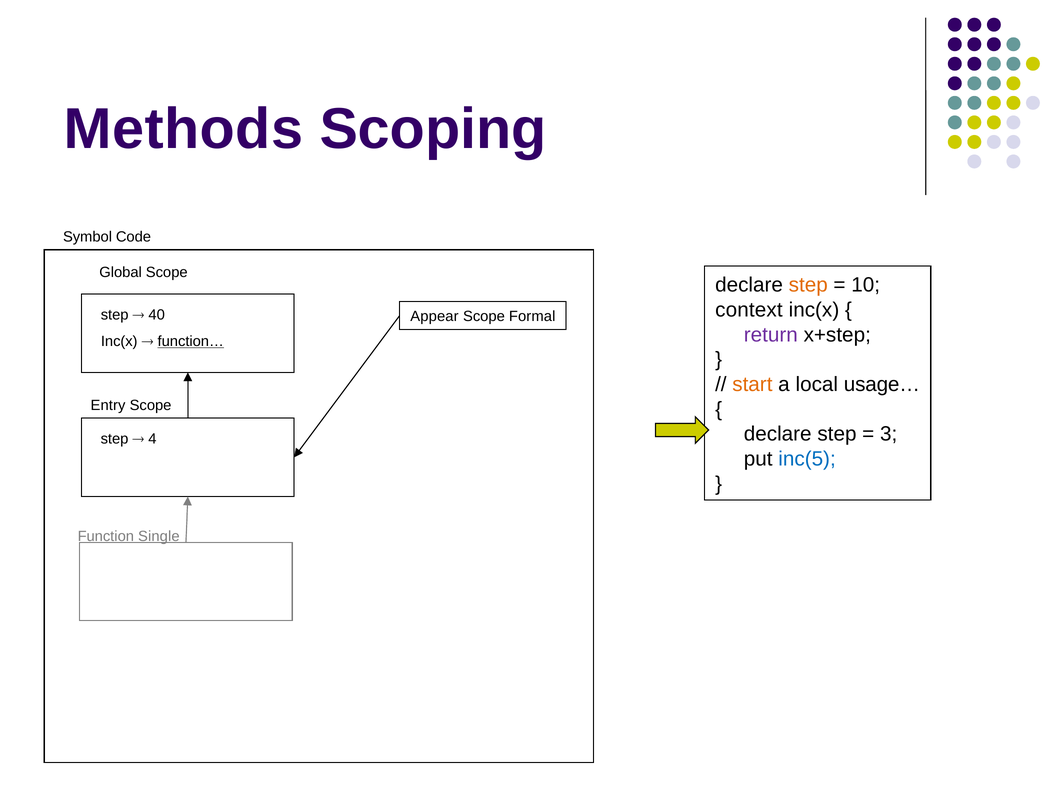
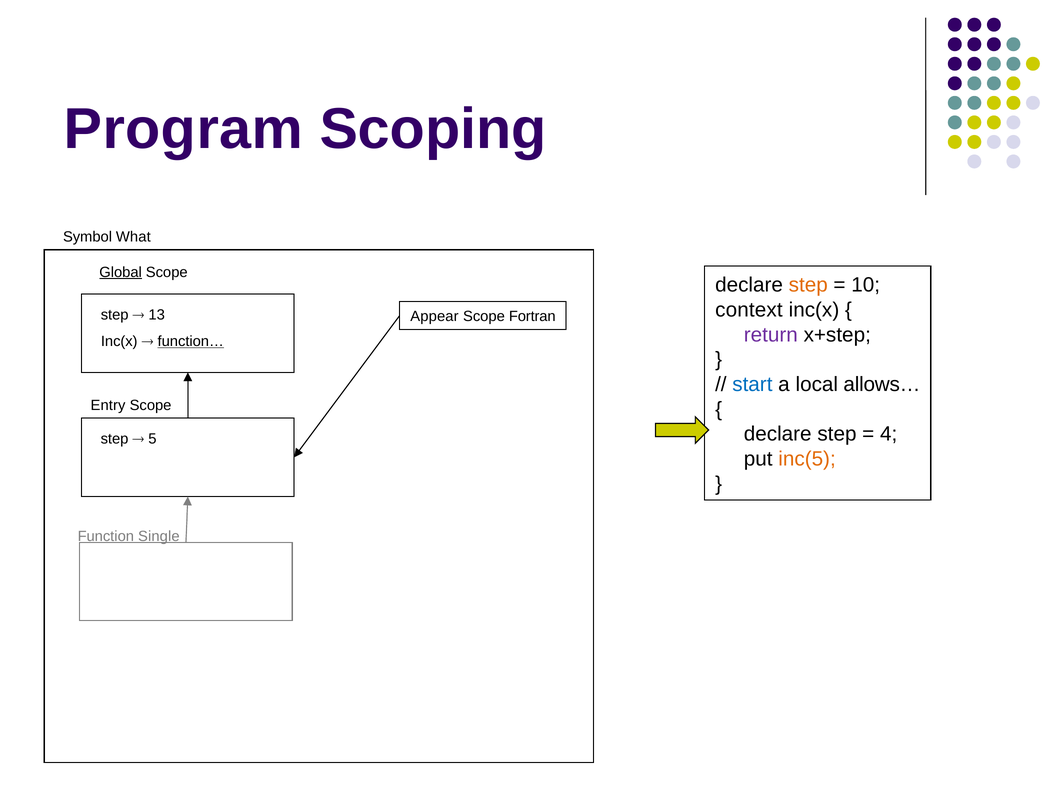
Methods: Methods -> Program (183, 129)
Code: Code -> What (133, 237)
Global underline: none -> present (121, 272)
40: 40 -> 13 (157, 314)
Formal: Formal -> Fortran (532, 316)
start colour: orange -> blue (752, 384)
usage…: usage… -> allows… (882, 384)
3: 3 -> 4 (889, 434)
4: 4 -> 5 (152, 438)
inc(5 colour: blue -> orange (807, 459)
